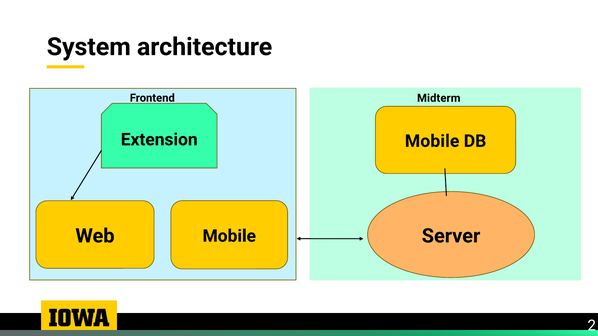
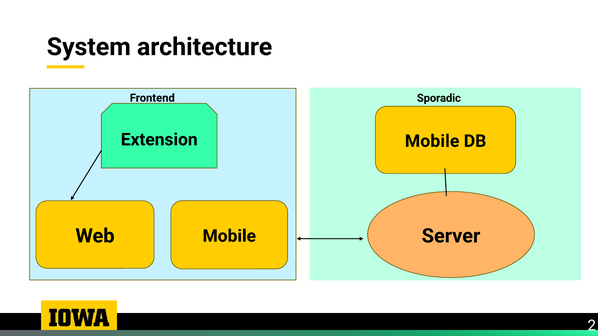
Midterm: Midterm -> Sporadic (439, 98)
